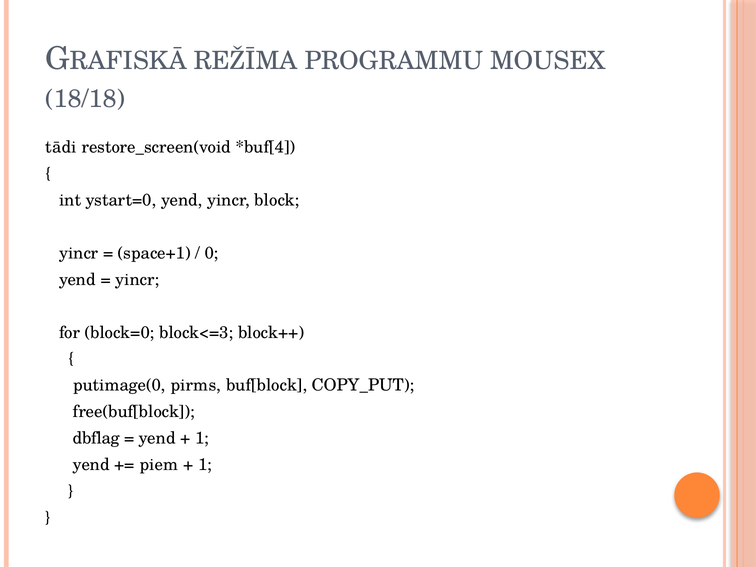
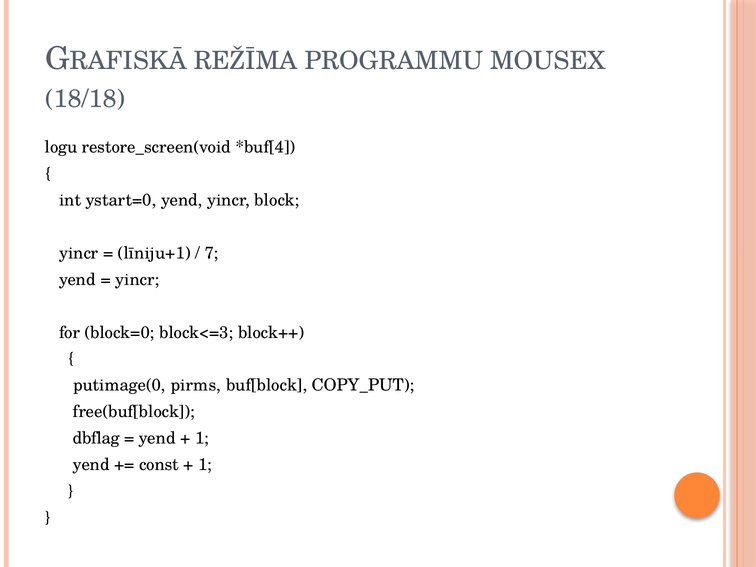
tādi: tādi -> logu (61, 147)
space+1: space+1 -> līniju+1 (154, 253)
0: 0 -> 7 (212, 253)
piem: piem -> const (159, 465)
